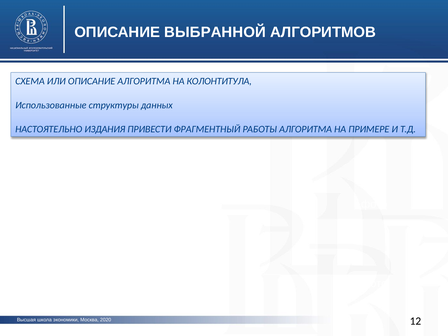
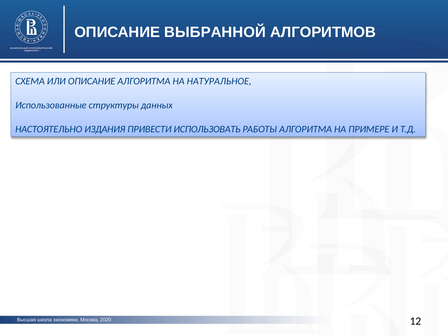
КОЛОНТИТУЛА: КОЛОНТИТУЛА -> НАТУРАЛЬНОЕ (219, 81)
ФРАГМЕНТНЫЙ: ФРАГМЕНТНЫЙ -> ИСПОЛЬЗОВАТЬ (207, 129)
